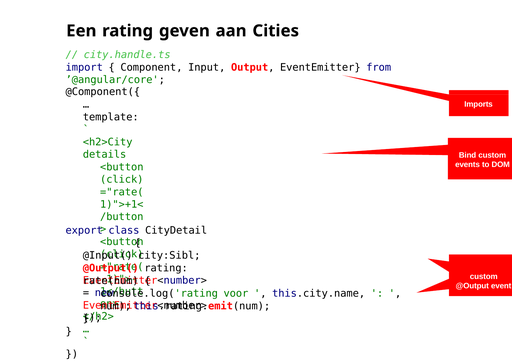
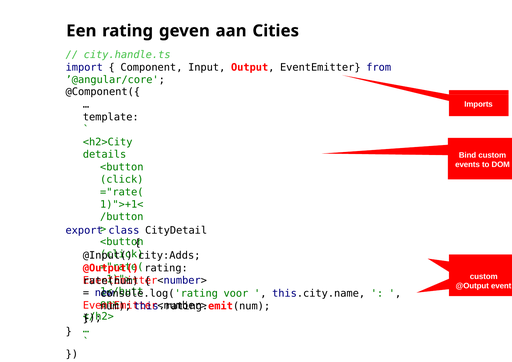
city:Sibl: city:Sibl -> city:Adds (169, 256)
